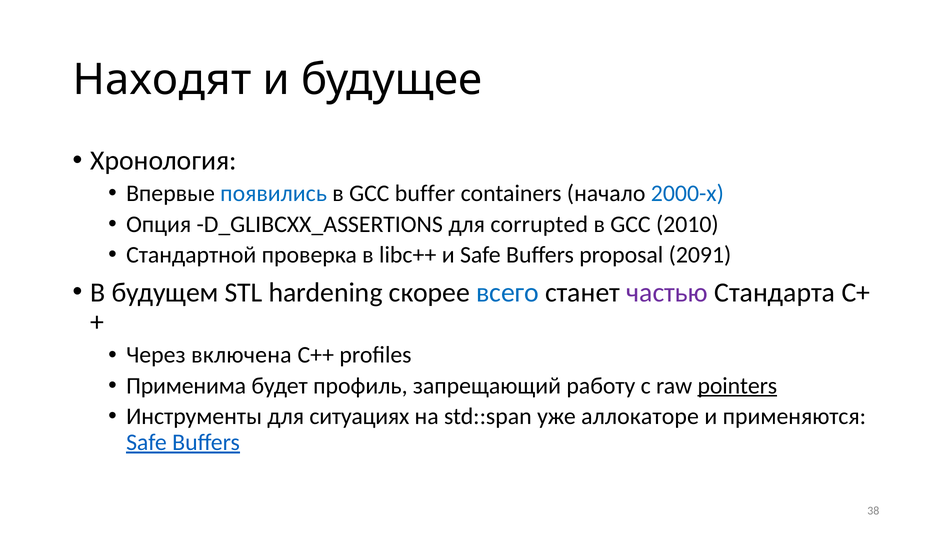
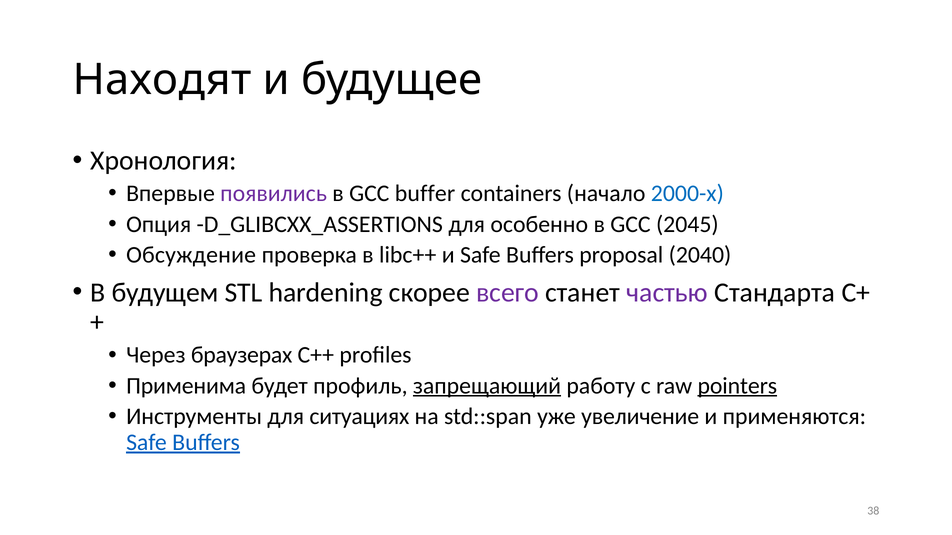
появились colour: blue -> purple (274, 194)
corrupted: corrupted -> особенно (539, 224)
2010: 2010 -> 2045 (687, 224)
Стандартной: Стандартной -> Обсуждение (191, 255)
2091: 2091 -> 2040 (700, 255)
всего colour: blue -> purple (508, 293)
включена: включена -> браузерах (242, 355)
запрещающий underline: none -> present (487, 386)
аллокаторе: аллокаторе -> увеличение (640, 417)
